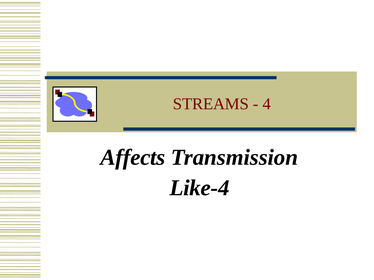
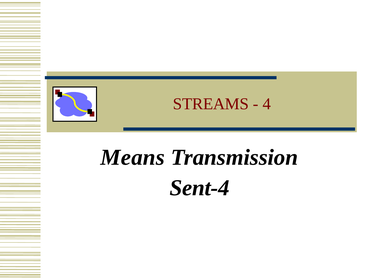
Affects: Affects -> Means (133, 158)
Like-4: Like-4 -> Sent-4 (200, 188)
